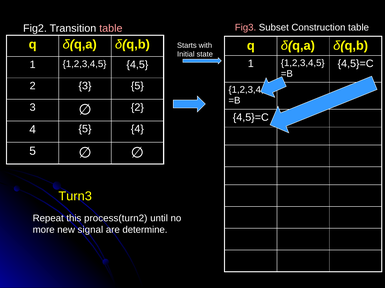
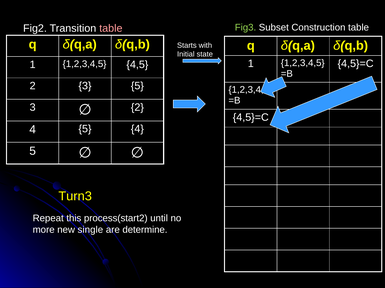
Fig3 colour: pink -> light green (246, 28)
process(turn2: process(turn2 -> process(start2 (116, 219)
signal: signal -> single (90, 230)
